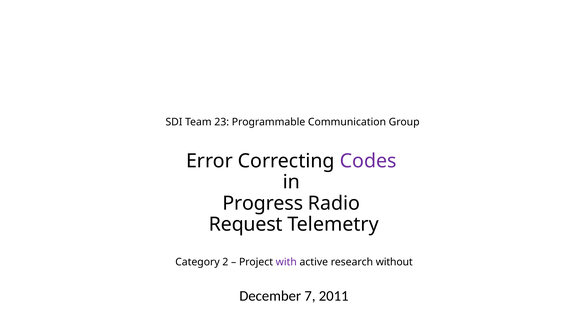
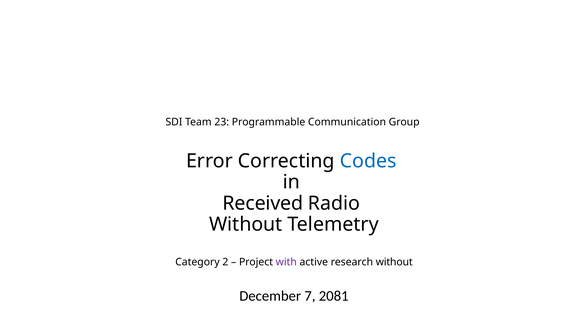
Codes colour: purple -> blue (368, 161)
Progress: Progress -> Received (263, 203)
Request: Request -> Without (246, 224)
2011: 2011 -> 2081 (334, 296)
